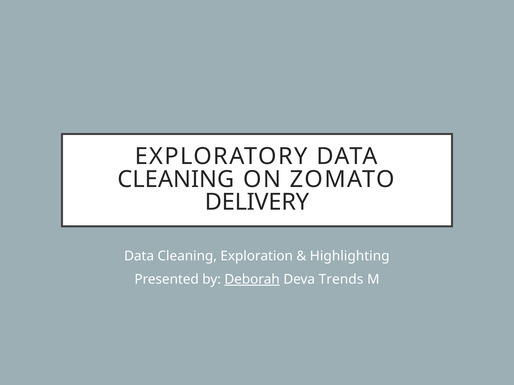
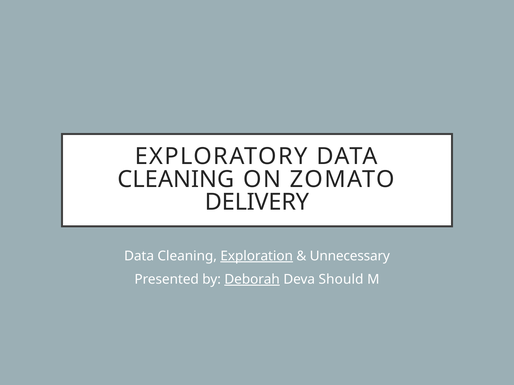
Exploration underline: none -> present (257, 256)
Highlighting: Highlighting -> Unnecessary (350, 256)
Trends: Trends -> Should (341, 280)
